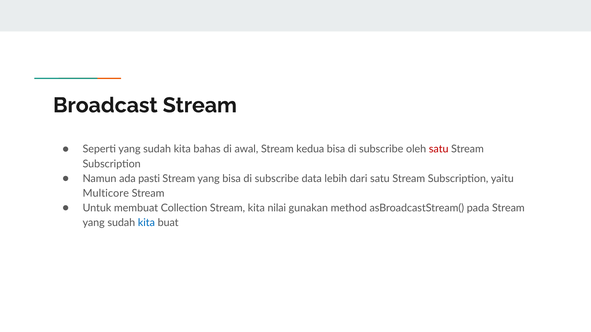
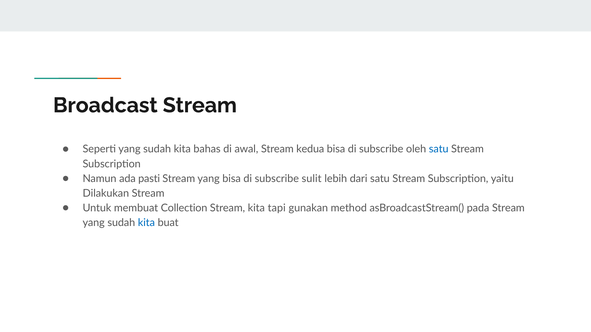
satu colour: red -> blue (439, 149)
data: data -> sulit (312, 179)
Multicore: Multicore -> Dilakukan (106, 194)
nilai: nilai -> tapi (277, 208)
